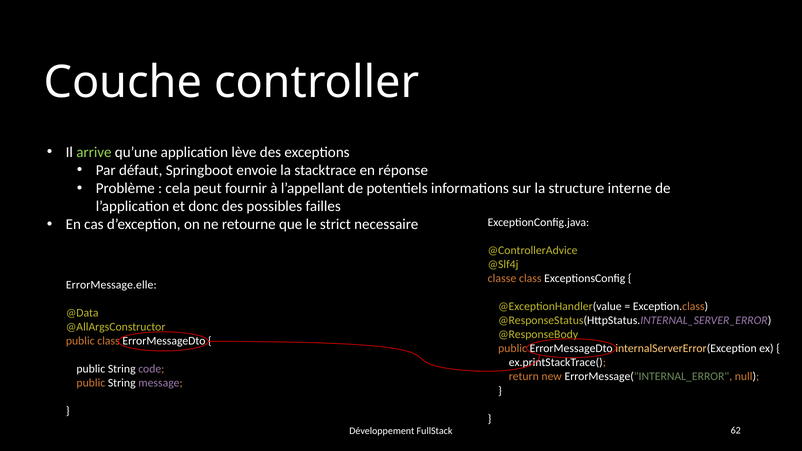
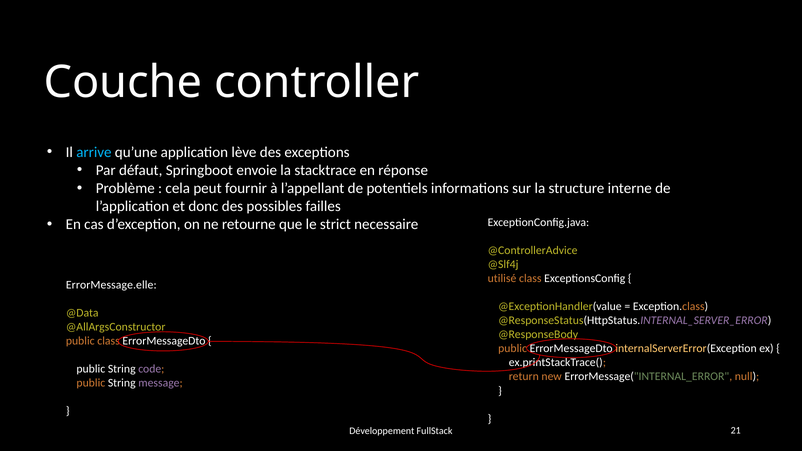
arrive colour: light green -> light blue (94, 152)
classe: classe -> utilisé (502, 278)
62: 62 -> 21 (736, 431)
